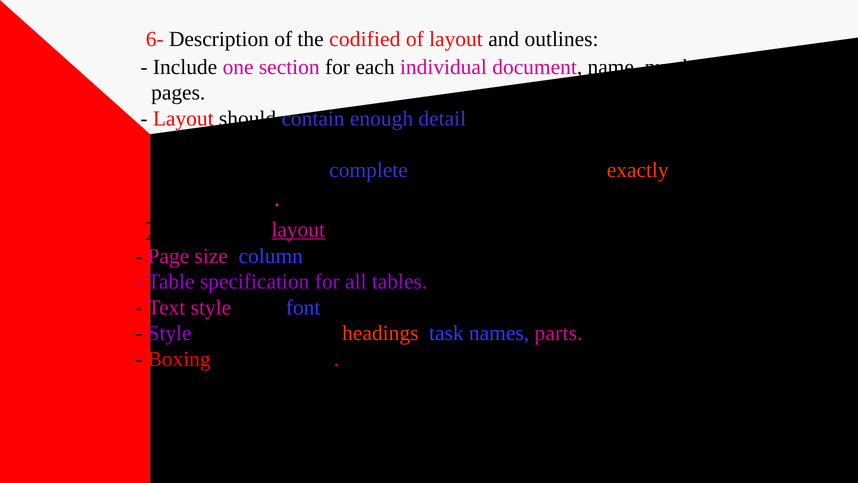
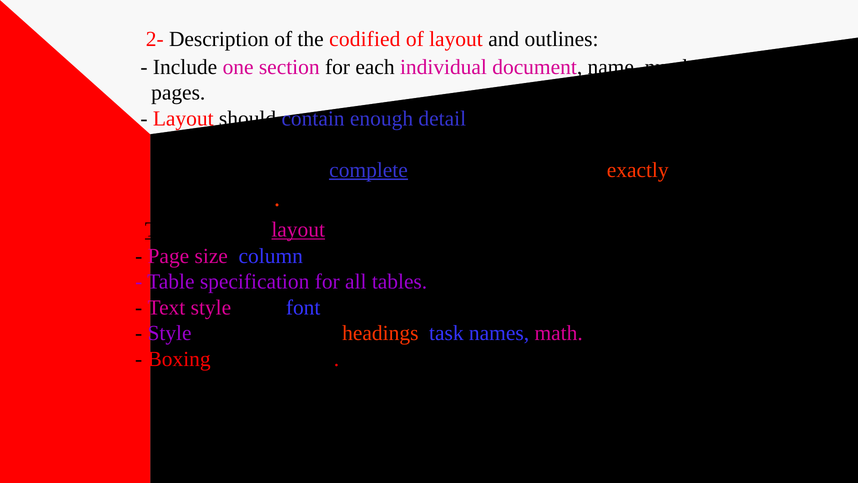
6-: 6- -> 2- (155, 39)
complete underline: none -> present (369, 170)
parts: parts -> math (559, 333)
